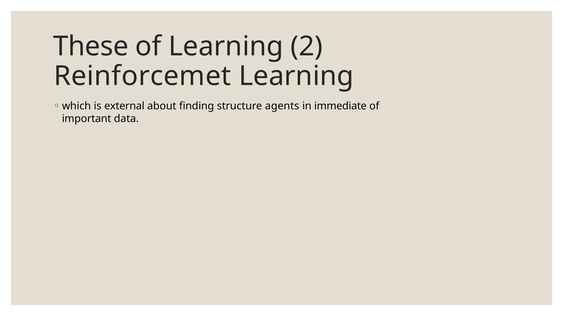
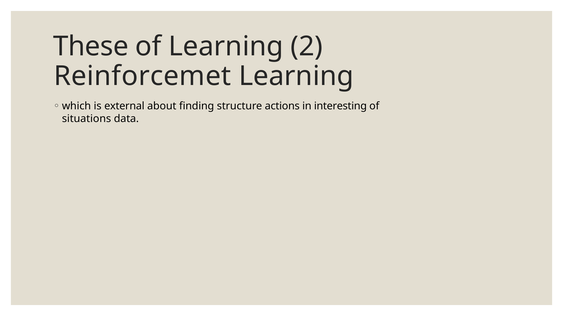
agents: agents -> actions (282, 106)
immediate: immediate -> interesting (340, 106)
important: important -> situations (87, 119)
